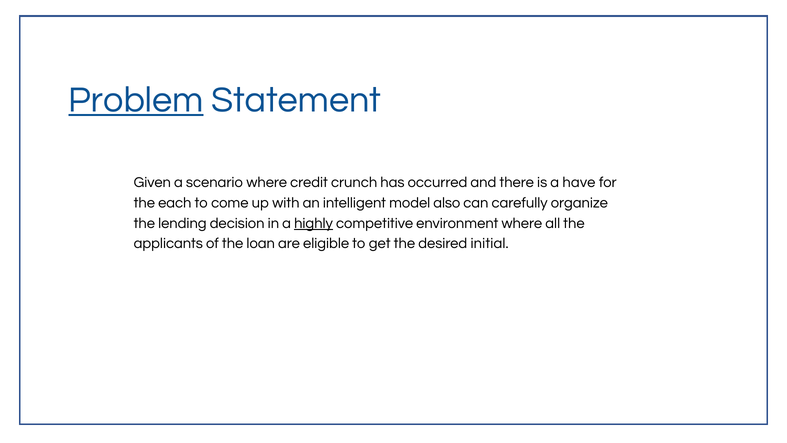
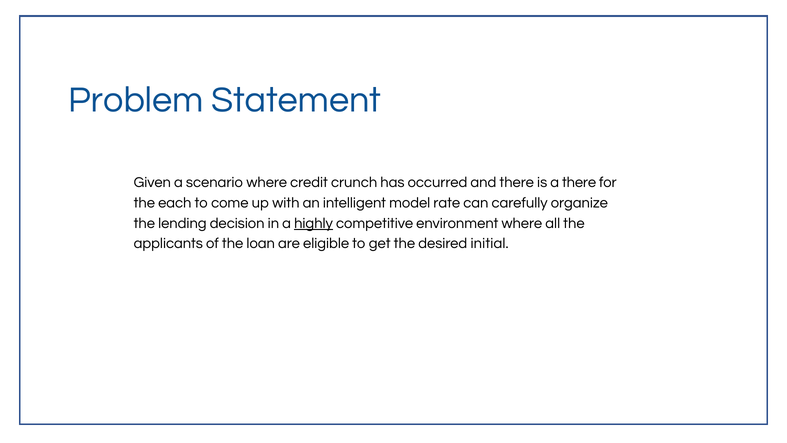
Problem underline: present -> none (136, 100)
a have: have -> there (579, 182)
also: also -> rate (447, 203)
